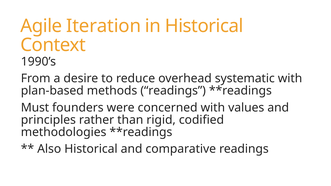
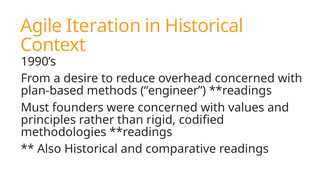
overhead systematic: systematic -> concerned (245, 79)
methods readings: readings -> engineer (173, 91)
